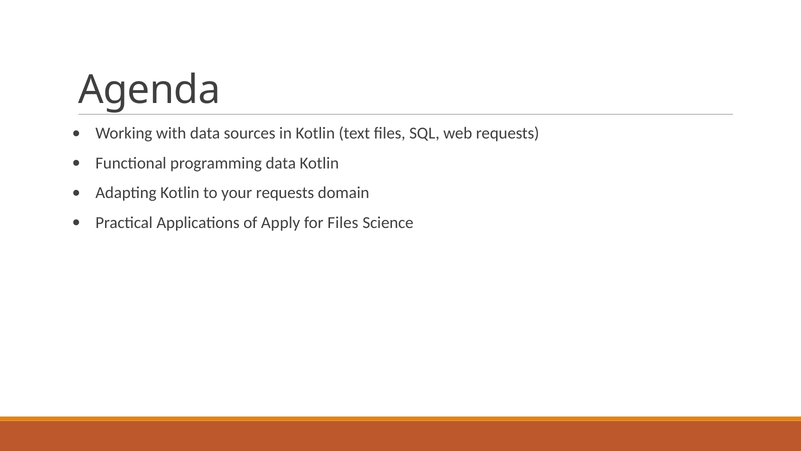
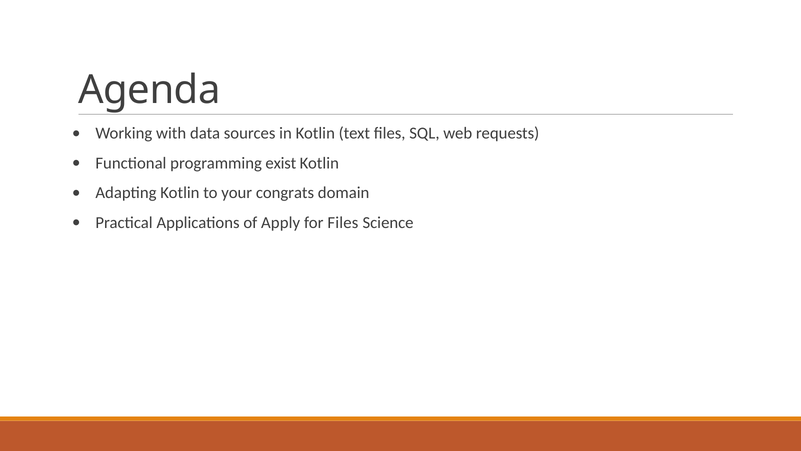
programming data: data -> exist (281, 163)
your requests: requests -> congrats (285, 193)
